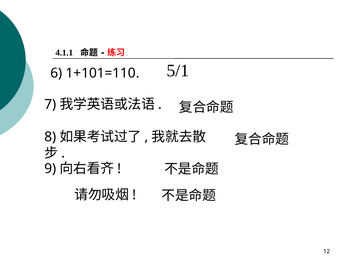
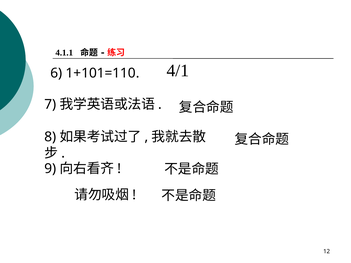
5/1: 5/1 -> 4/1 (178, 71)
